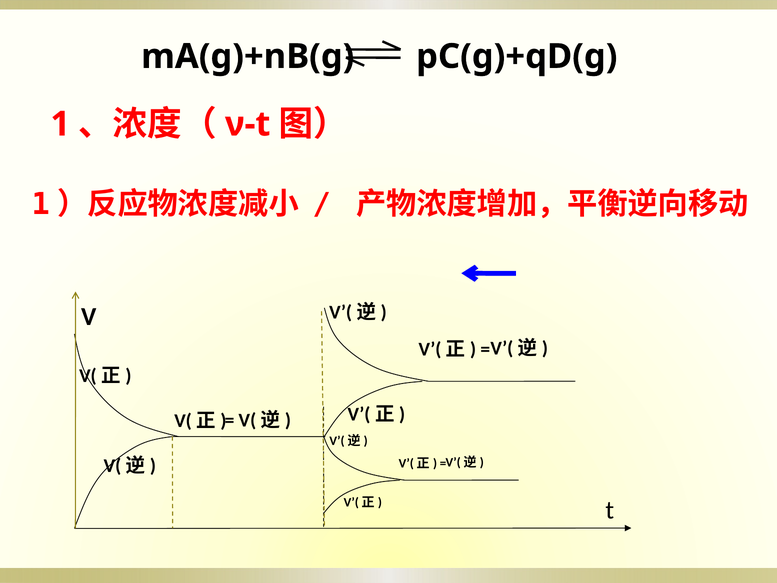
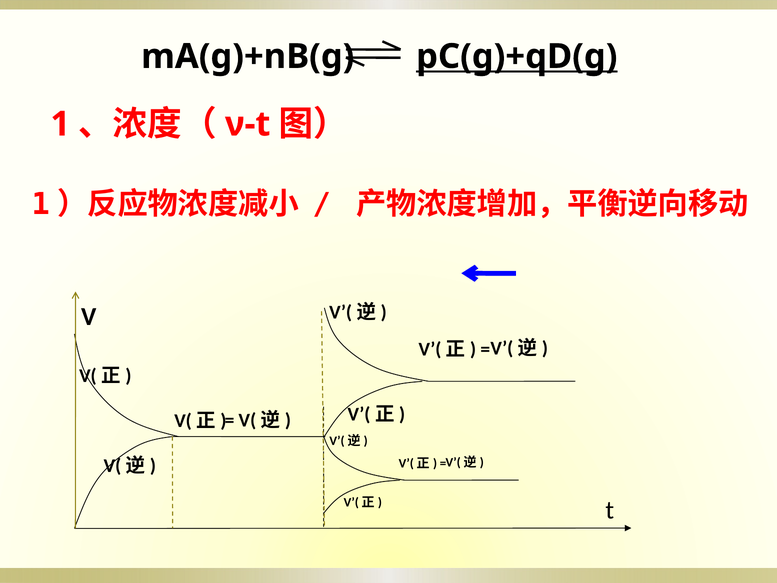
pC(g)+qD(g underline: none -> present (517, 56)
